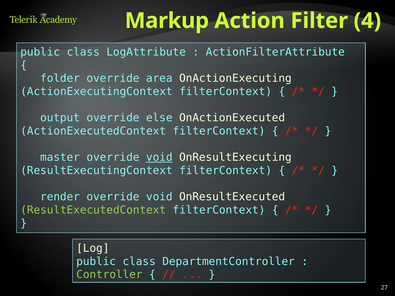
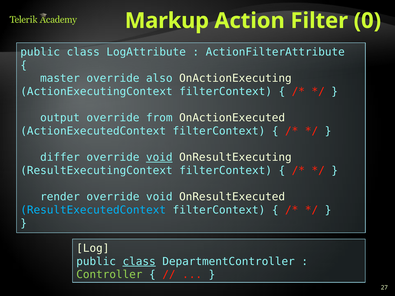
4: 4 -> 0 (367, 21)
folder: folder -> master (60, 78)
area: area -> also (159, 78)
else: else -> from (159, 118)
master: master -> differ (60, 157)
ResultExecutedContext colour: light green -> light blue (93, 210)
class underline: none -> present (139, 262)
